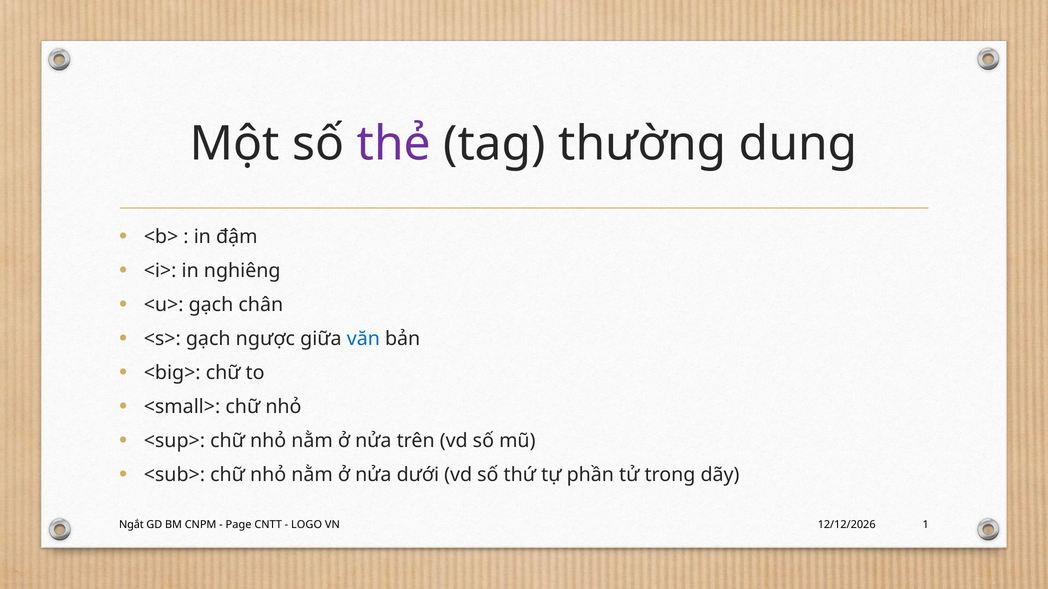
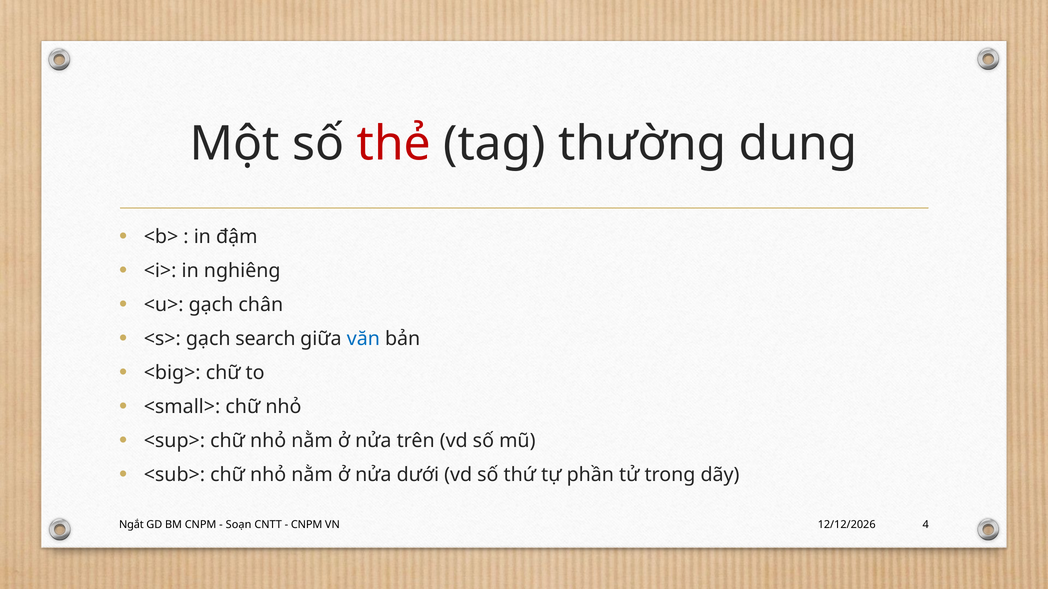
thẻ colour: purple -> red (394, 144)
ngược: ngược -> search (265, 339)
Page: Page -> Soạn (239, 525)
LOGO: LOGO -> CNPM (307, 525)
1: 1 -> 4 (926, 525)
